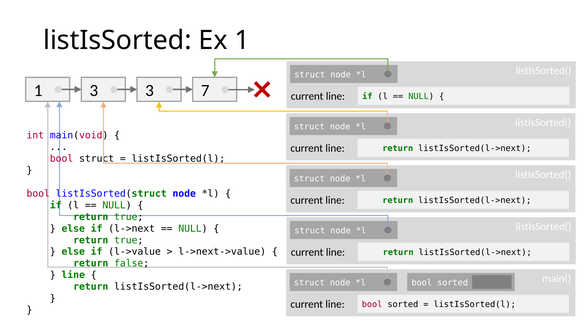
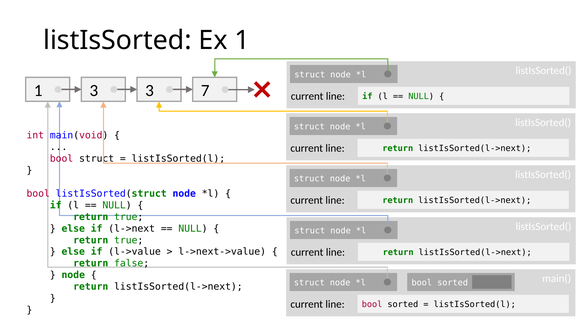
line: line -> node (73, 276)
